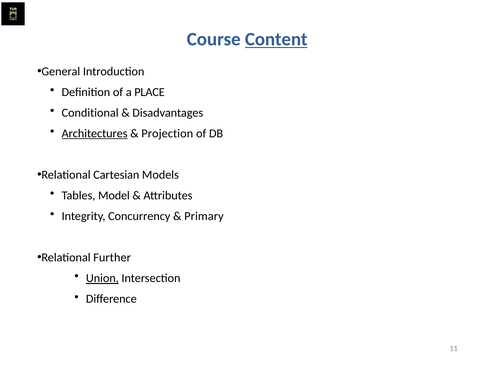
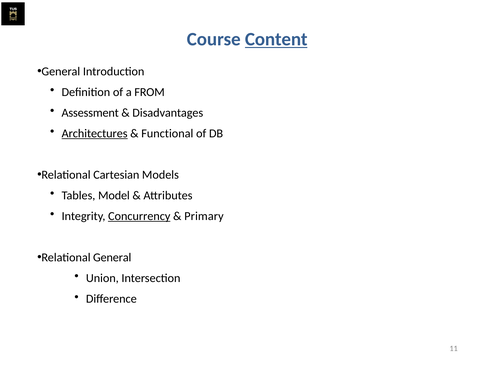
PLACE: PLACE -> FROM (150, 92)
Conditional: Conditional -> Assessment (90, 113)
Projection: Projection -> Functional (167, 134)
Concurrency underline: none -> present (139, 216)
Relational Further: Further -> General (112, 258)
Union underline: present -> none (102, 278)
